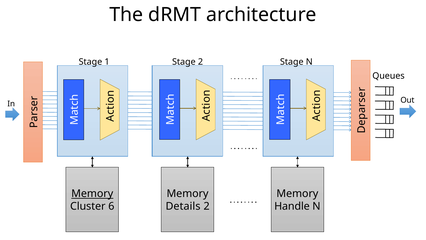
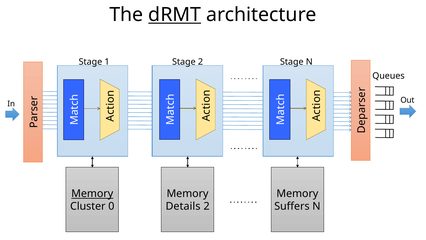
dRMT underline: none -> present (175, 15)
6: 6 -> 0 (111, 206)
Handle: Handle -> Suffers (292, 206)
